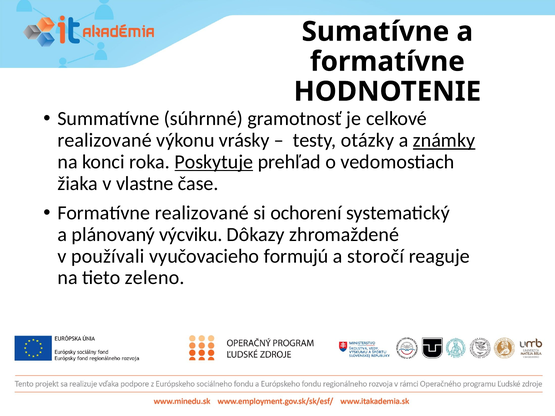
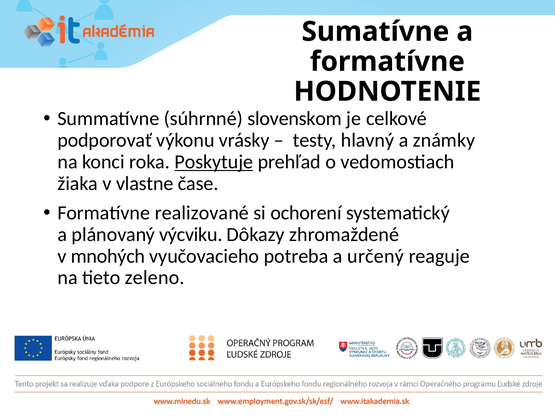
gramotnosť: gramotnosť -> slovenskom (295, 119)
realizované: realizované -> podporovať (105, 140)
otázky: otázky -> hlavný (368, 140)
známky underline: present -> none (444, 140)
používali: používali -> mnohých (108, 256)
formujú: formujú -> potreba (296, 256)
storočí: storočí -> určený (376, 256)
